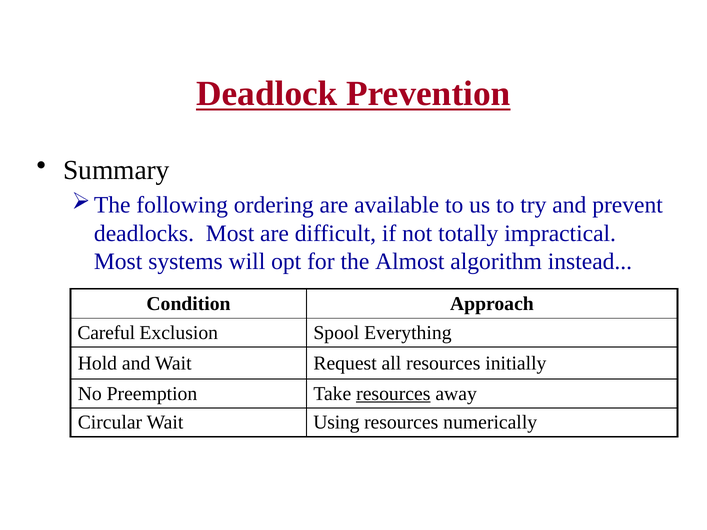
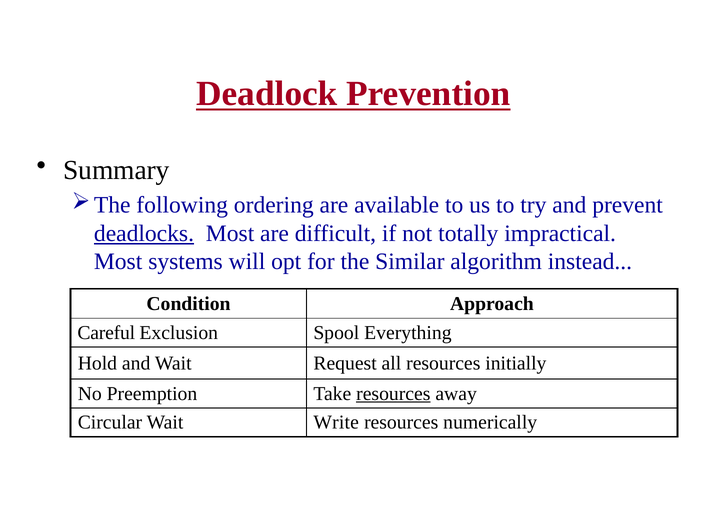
deadlocks underline: none -> present (144, 234)
Almost: Almost -> Similar (410, 262)
Using: Using -> Write (336, 423)
